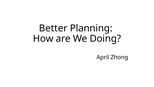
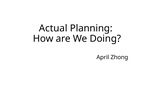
Better: Better -> Actual (53, 28)
